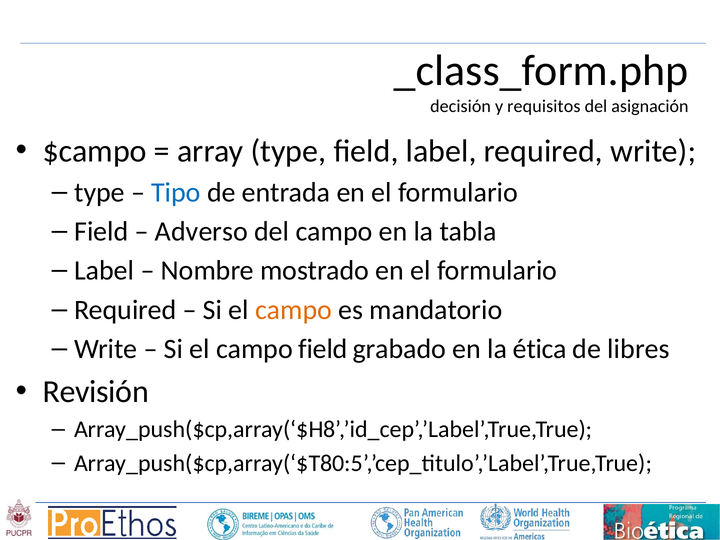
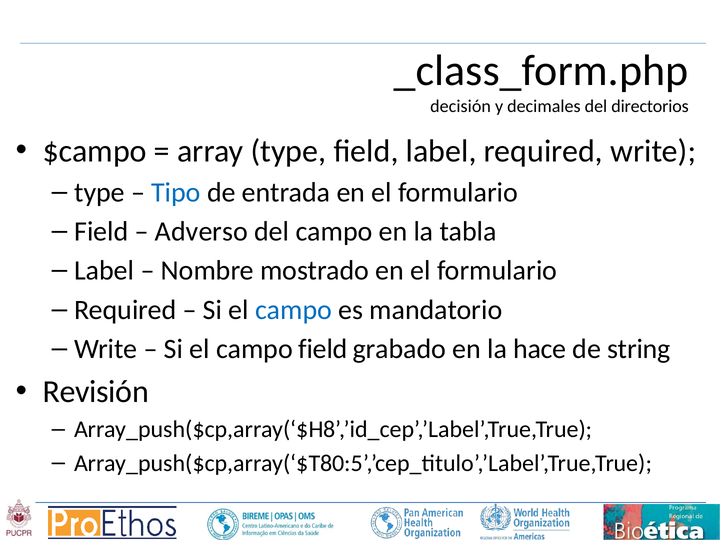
requisitos: requisitos -> decimales (544, 106)
asignación: asignación -> directorios (650, 106)
campo colour: orange -> blue (294, 310)
ética: ética -> hace (540, 349)
libres: libres -> string (639, 349)
